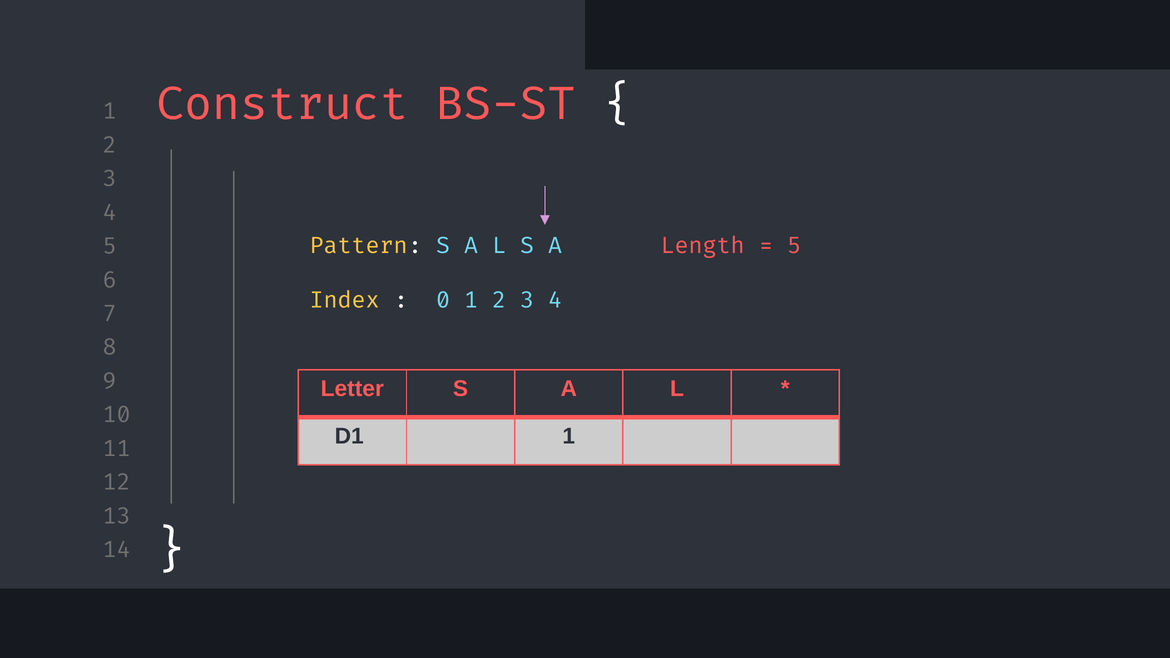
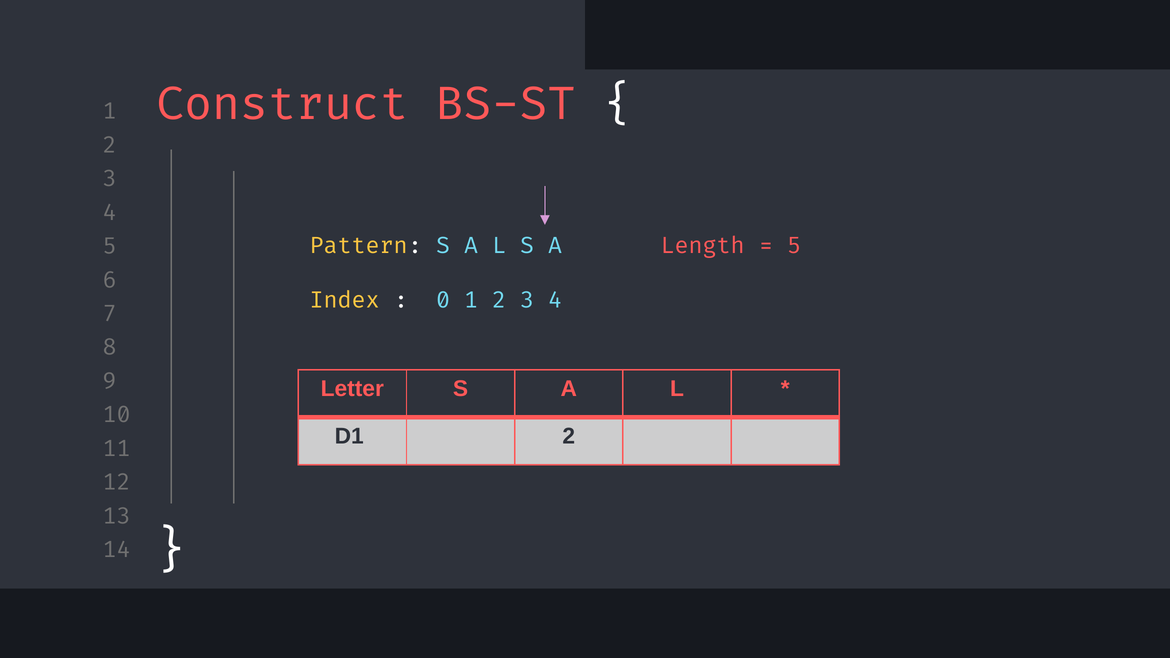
D1 1: 1 -> 2 (569, 436)
